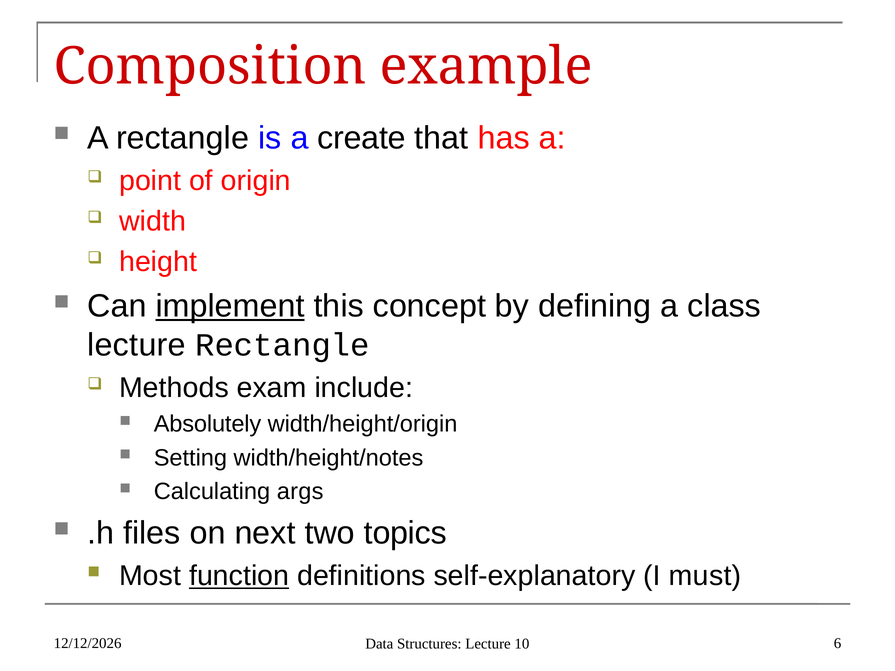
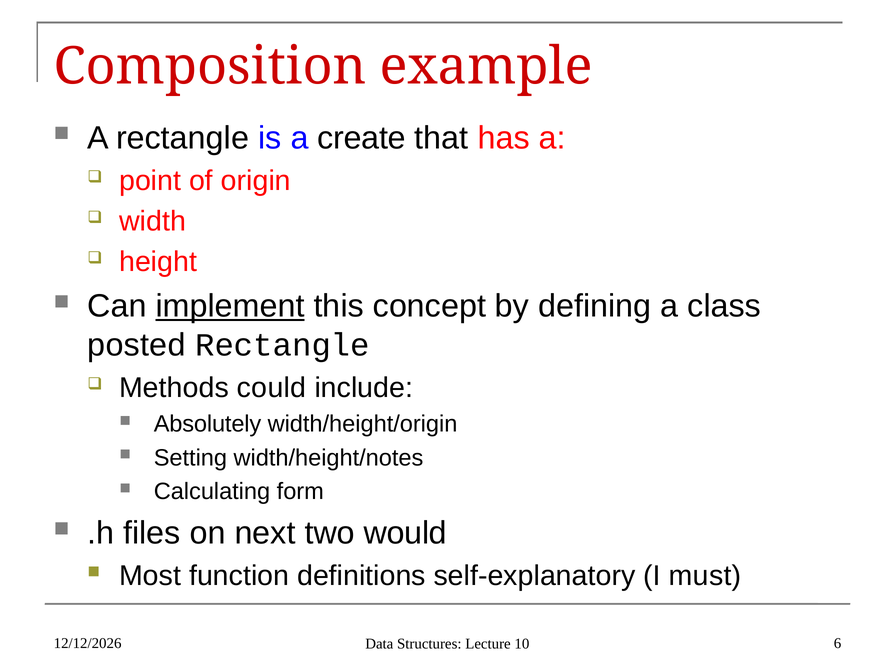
lecture: lecture -> posted (136, 345)
exam: exam -> could (271, 388)
args: args -> form (300, 492)
topics: topics -> would (405, 534)
function underline: present -> none (239, 576)
